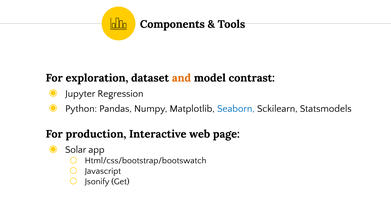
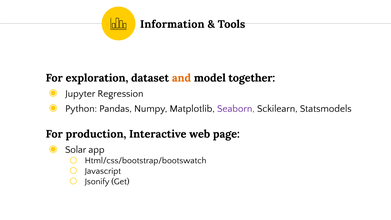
Components: Components -> Information (172, 24)
contrast: contrast -> together (252, 78)
Seaborn colour: blue -> purple (236, 109)
